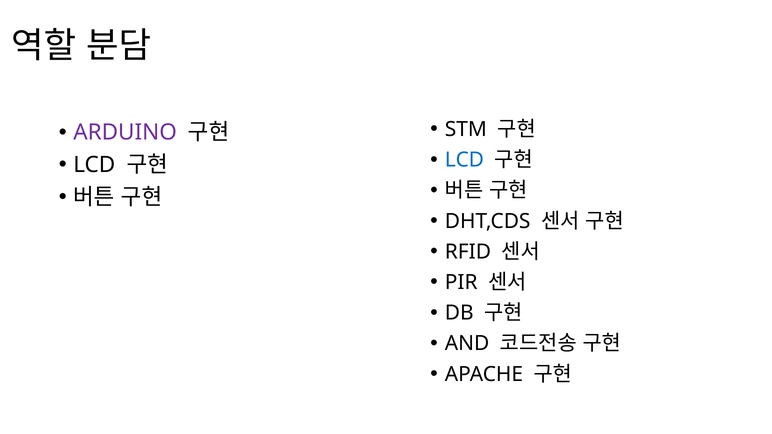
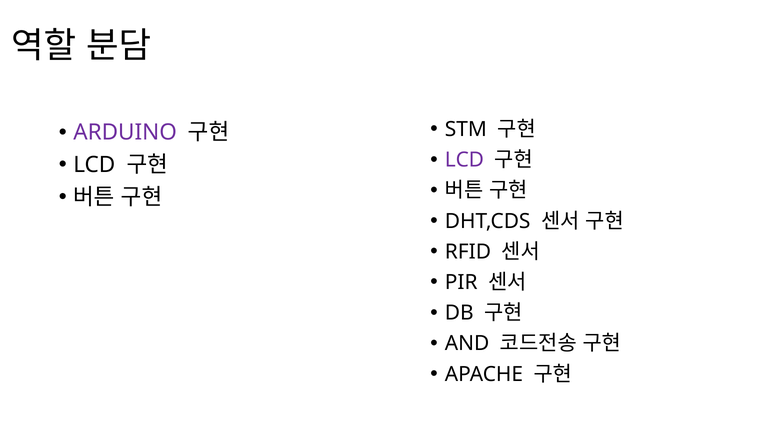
LCD colour: blue -> purple (464, 160)
